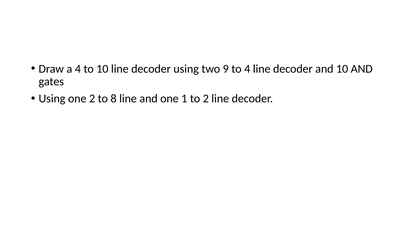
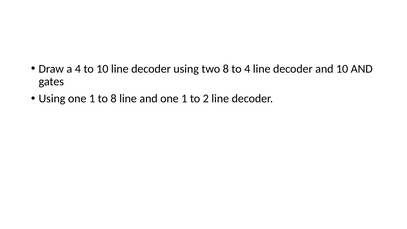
two 9: 9 -> 8 (226, 69)
Using one 2: 2 -> 1 (92, 99)
